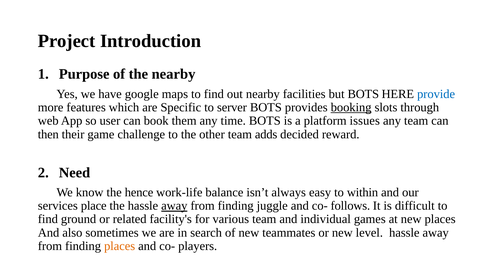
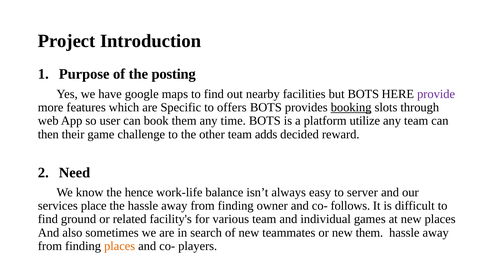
the nearby: nearby -> posting (174, 74)
provide colour: blue -> purple (436, 94)
server: server -> offers (232, 107)
issues: issues -> utilize (365, 121)
within: within -> server (362, 192)
away underline: present -> none (174, 205)
juggle: juggle -> owner (272, 205)
new level: level -> them (369, 232)
